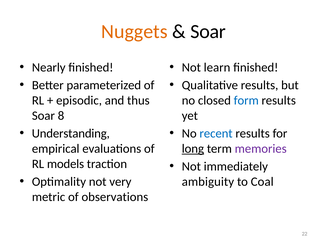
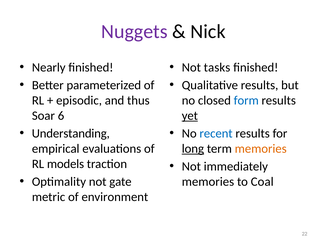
Nuggets colour: orange -> purple (134, 32)
Soar: Soar -> Nick (208, 32)
learn: learn -> tasks (217, 67)
8: 8 -> 6 (61, 116)
yet underline: none -> present (190, 116)
memories colour: purple -> orange (261, 149)
very: very -> gate (120, 182)
ambiguity: ambiguity -> memories (208, 182)
observations: observations -> environment (115, 197)
